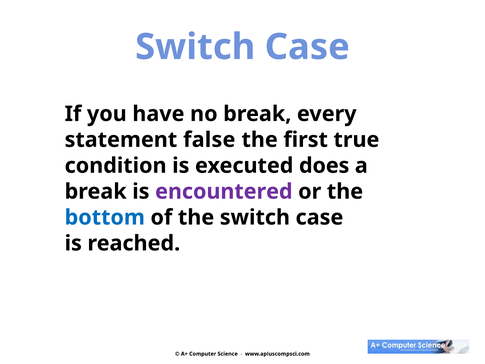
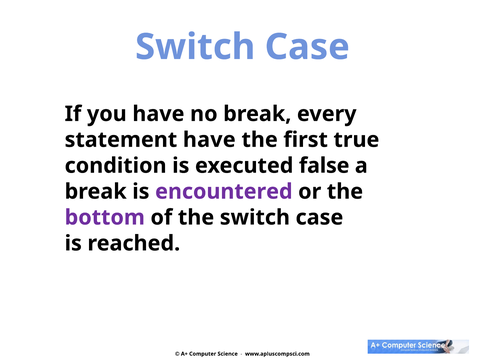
statement false: false -> have (209, 140)
does: does -> false (324, 166)
bottom colour: blue -> purple (105, 217)
